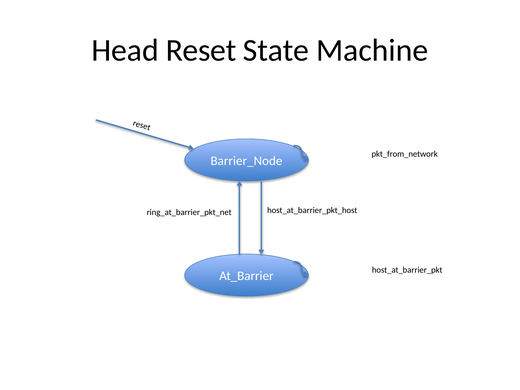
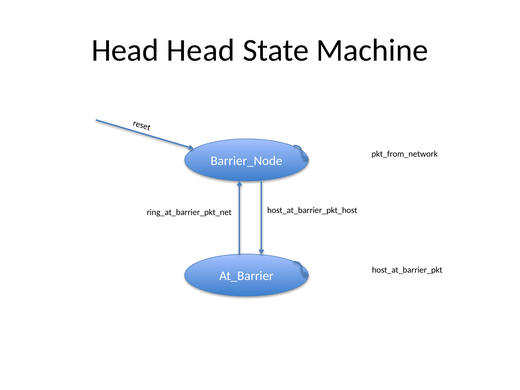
Head Reset: Reset -> Head (201, 50)
